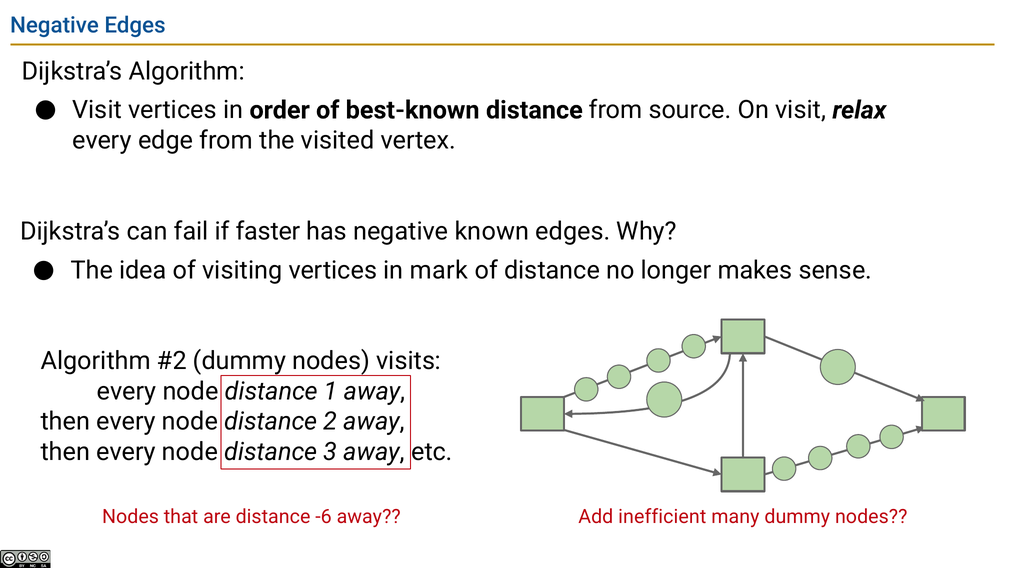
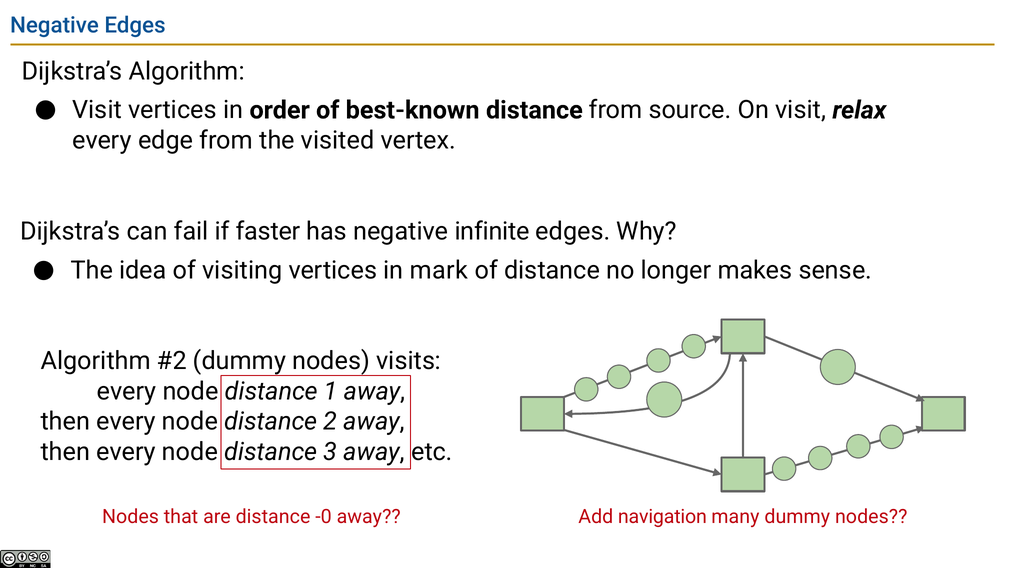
known: known -> infinite (492, 232)
-6: -6 -> -0 (324, 517)
inefficient: inefficient -> navigation (662, 517)
